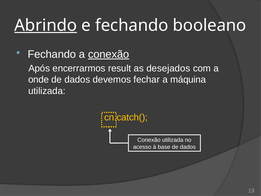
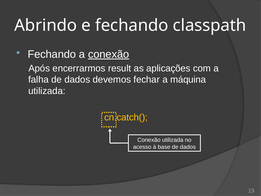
Abrindo underline: present -> none (46, 25)
booleano: booleano -> classpath (209, 25)
desejados: desejados -> aplicações (168, 68)
onde: onde -> falha (39, 80)
